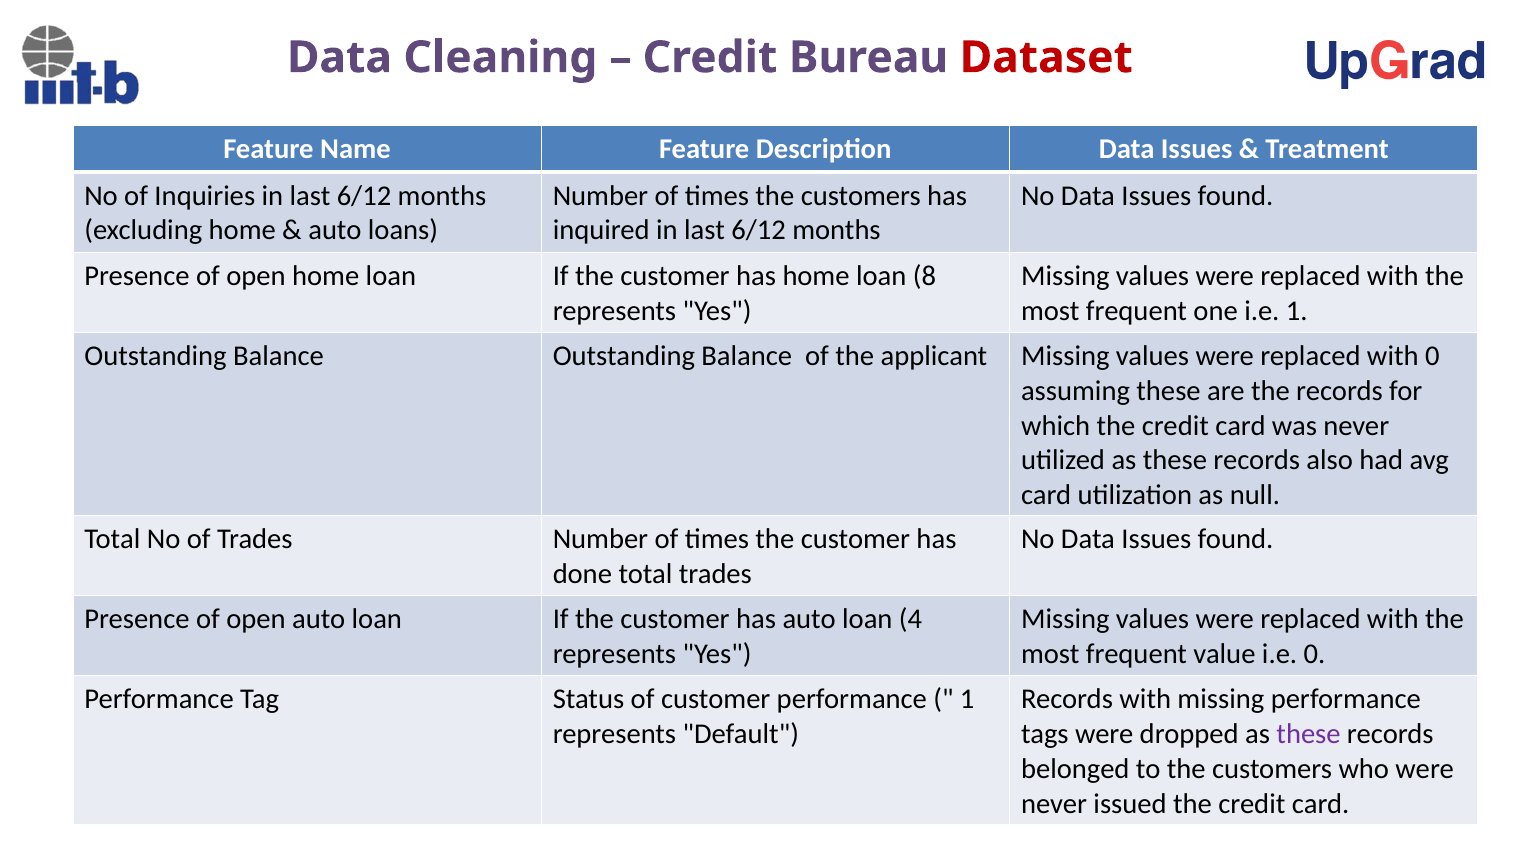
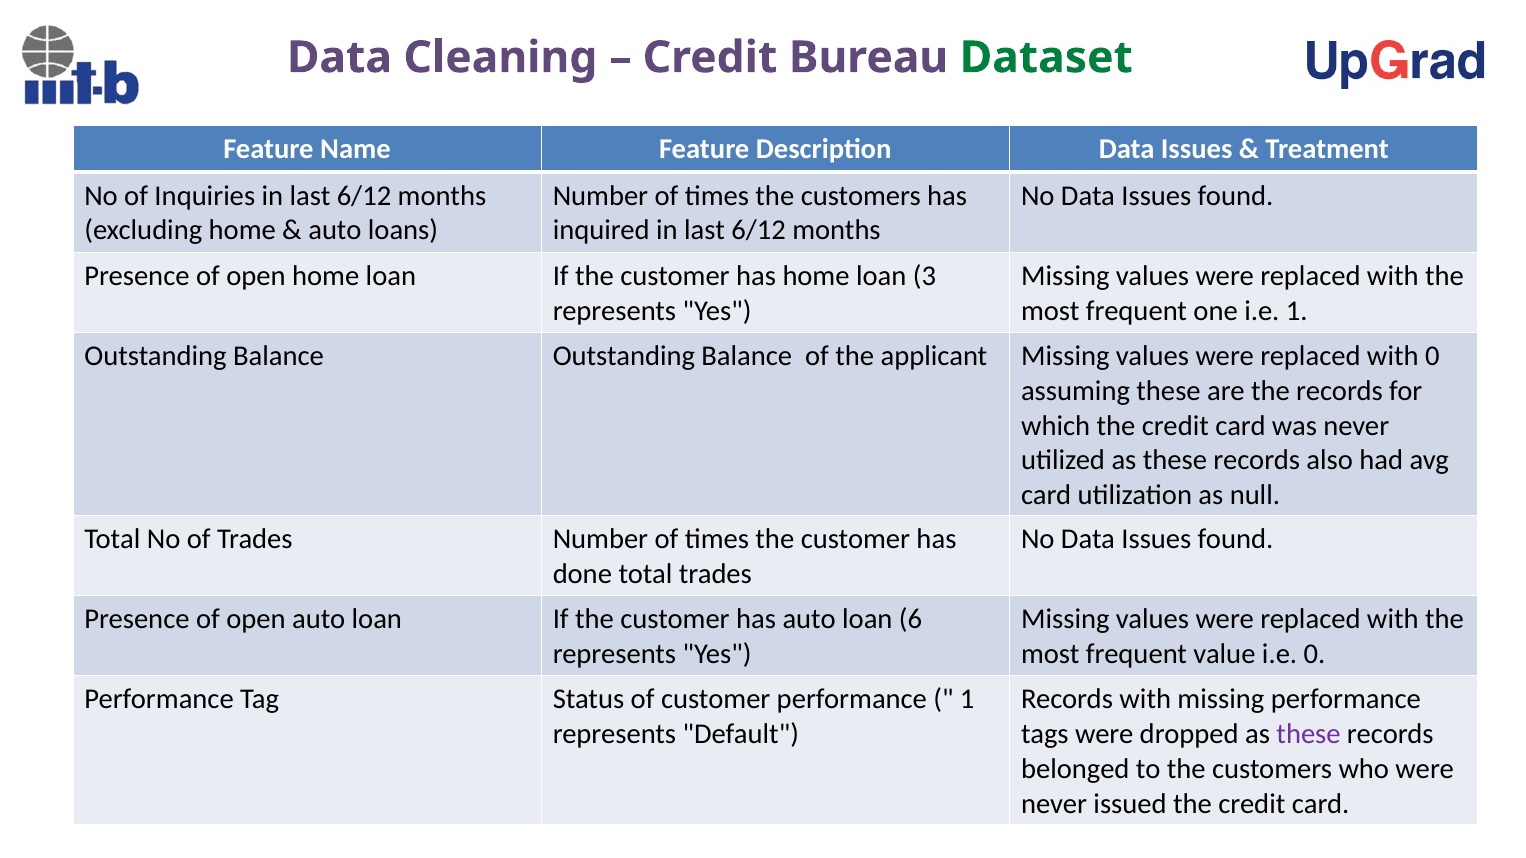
Dataset colour: red -> green (1046, 58)
8: 8 -> 3 (924, 276)
4: 4 -> 6 (910, 619)
